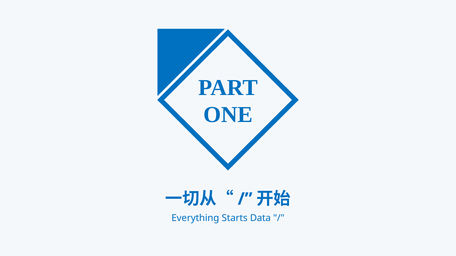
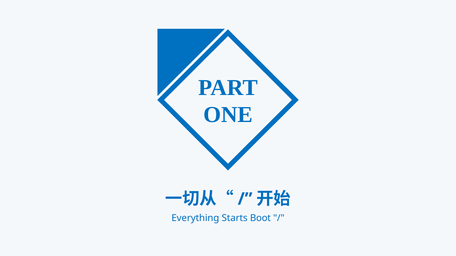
Data: Data -> Boot (260, 218)
